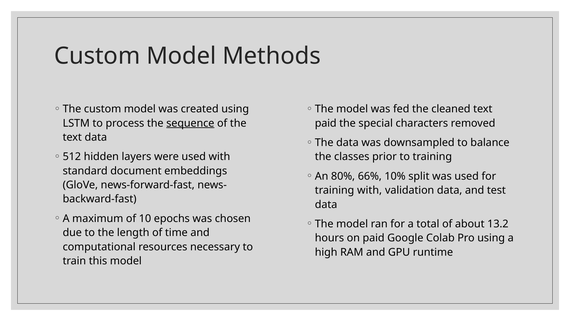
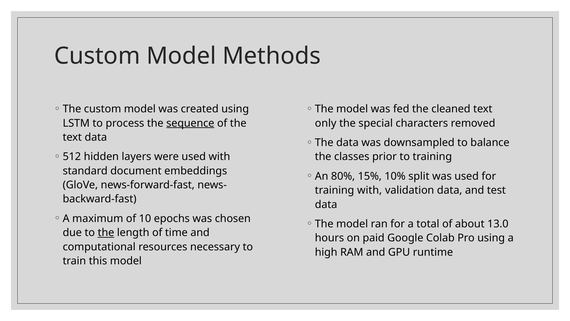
paid: paid -> only (326, 123)
66%: 66% -> 15% (370, 176)
13.2: 13.2 -> 13.0 (498, 224)
the underline: none -> present (106, 232)
